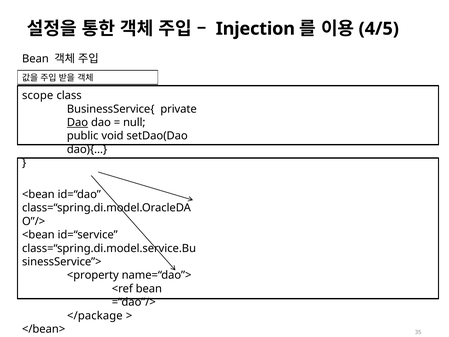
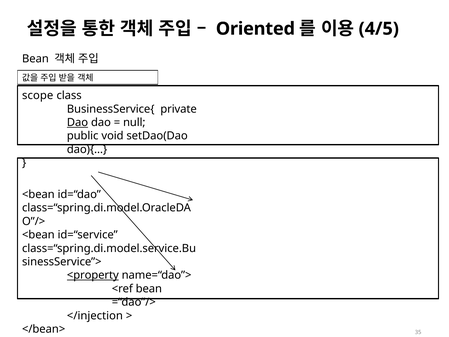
Injection: Injection -> Oriented (255, 29)
<property underline: none -> present (93, 275)
</package: </package -> </injection (95, 316)
